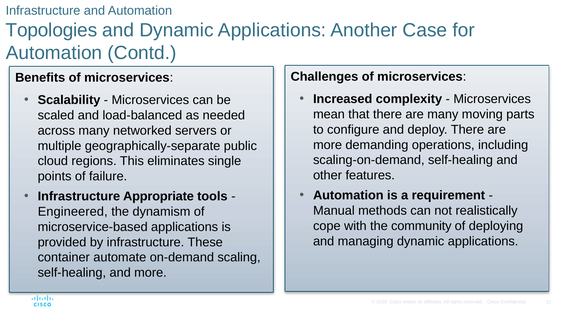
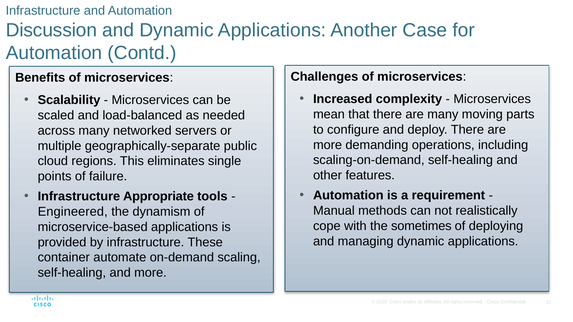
Topologies: Topologies -> Discussion (51, 30)
community: community -> sometimes (421, 226)
